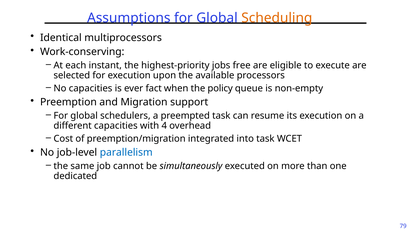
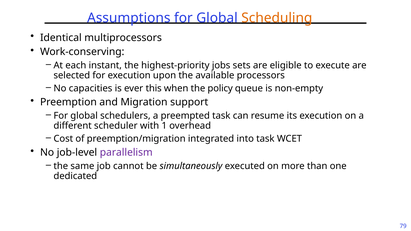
free: free -> sets (242, 65)
fact: fact -> this (154, 89)
different capacities: capacities -> scheduler (116, 126)
4: 4 -> 1 (164, 126)
parallelism colour: blue -> purple (126, 153)
